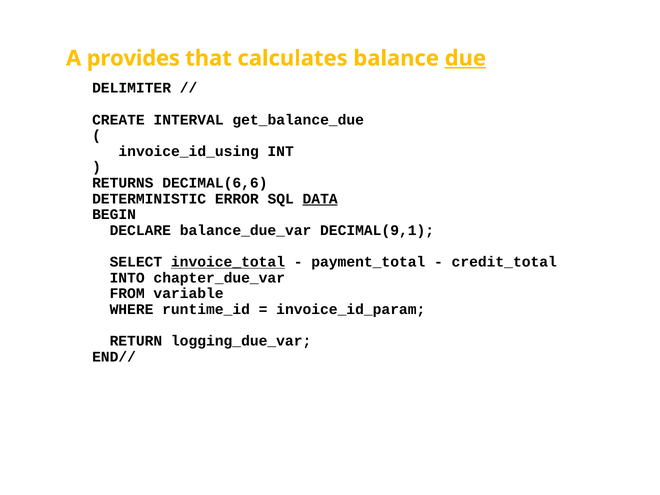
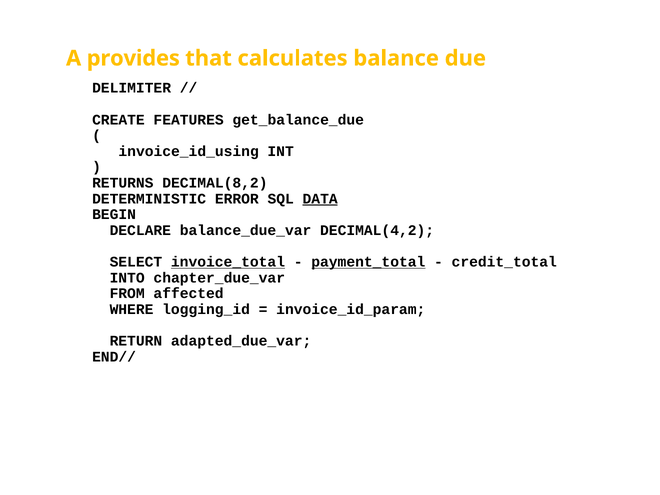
due underline: present -> none (465, 58)
INTERVAL: INTERVAL -> FEATURES (189, 120)
DECIMAL(6,6: DECIMAL(6,6 -> DECIMAL(8,2 (215, 183)
DECIMAL(9,1: DECIMAL(9,1 -> DECIMAL(4,2 (377, 230)
payment_total underline: none -> present (368, 262)
variable: variable -> affected (189, 293)
runtime_id: runtime_id -> logging_id (206, 309)
logging_due_var: logging_due_var -> adapted_due_var (241, 341)
